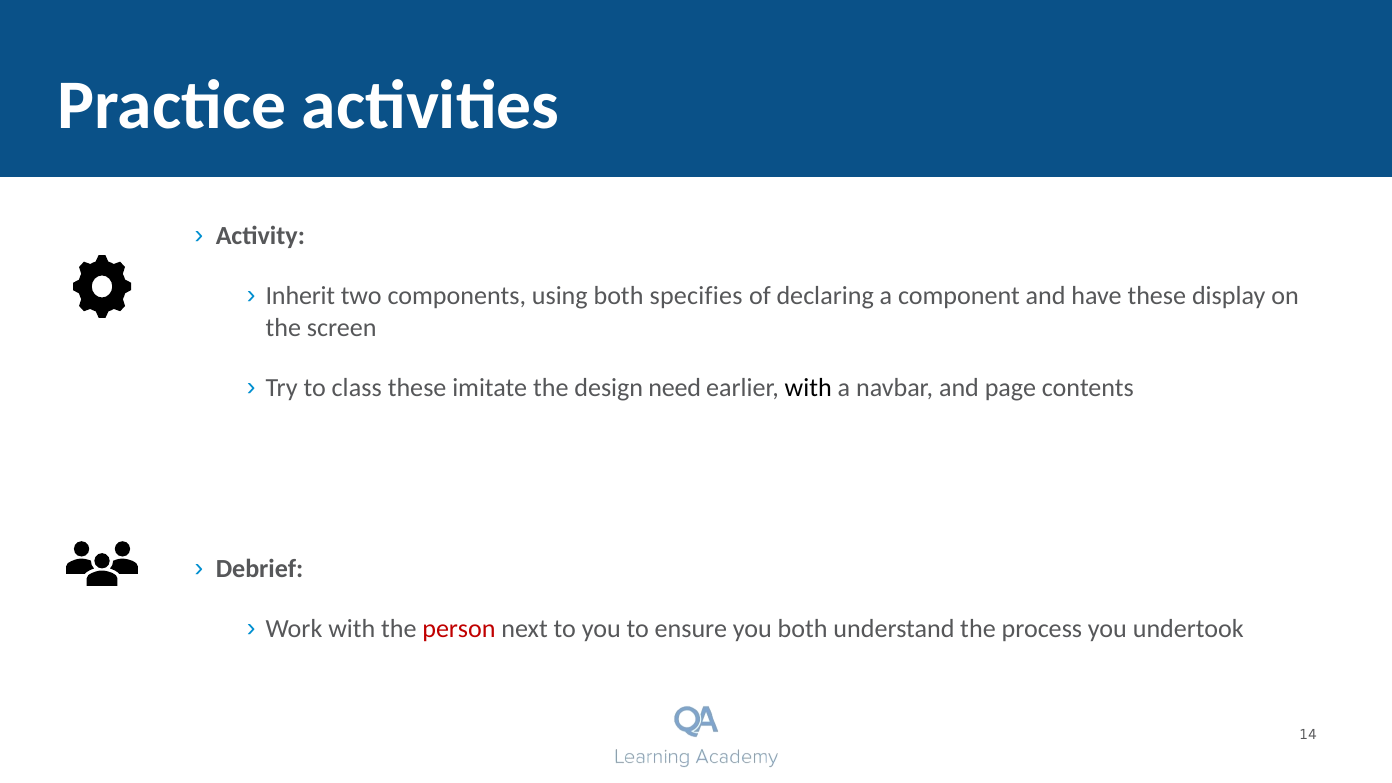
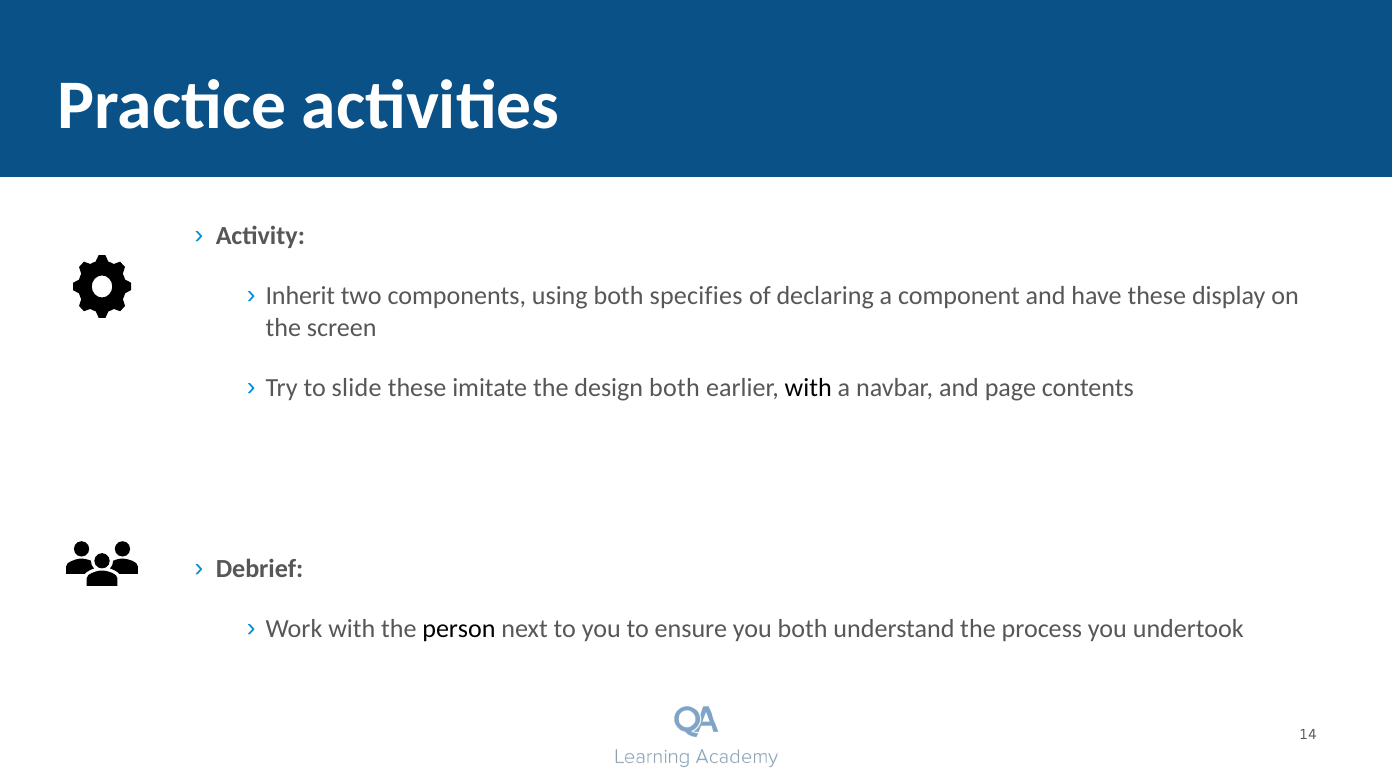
class: class -> slide (357, 388)
design need: need -> both (675, 388)
person colour: red -> black (459, 629)
